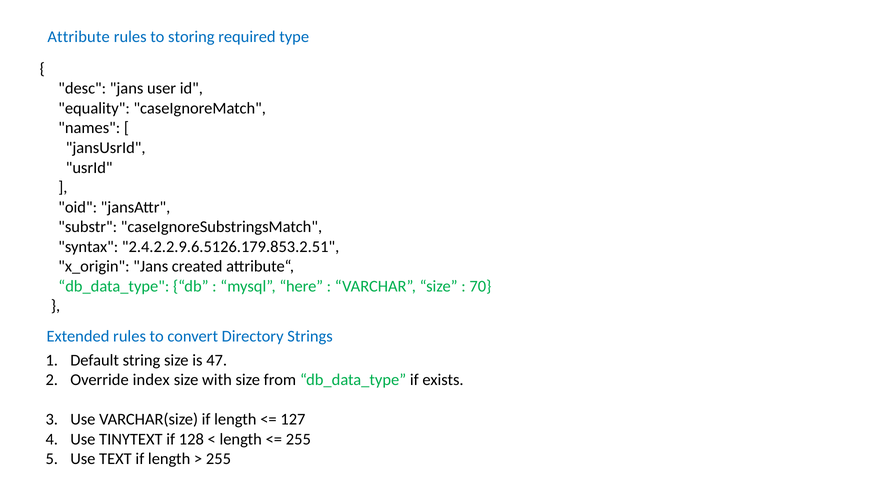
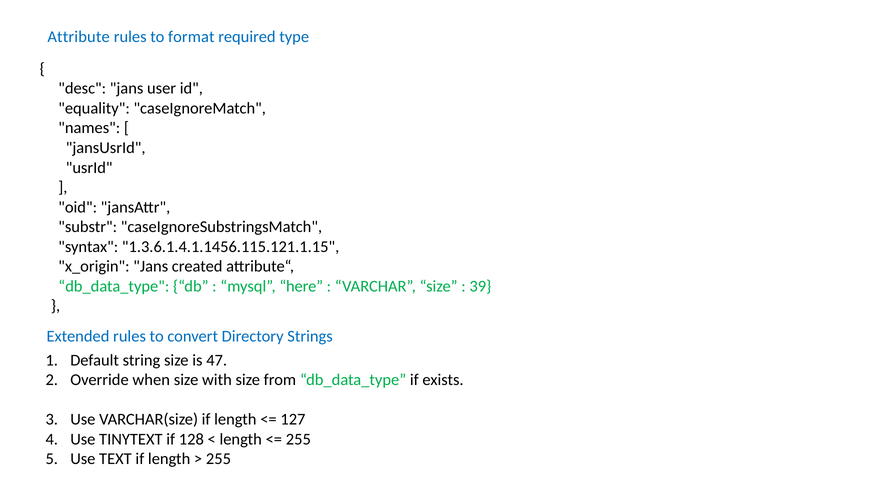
storing: storing -> format (191, 37)
2.4.2.2.9.6.5126.179.853.2.51: 2.4.2.2.9.6.5126.179.853.2.51 -> 1.3.6.1.4.1.1456.115.121.1.15 (231, 247)
70: 70 -> 39 (480, 286)
index: index -> when (151, 380)
